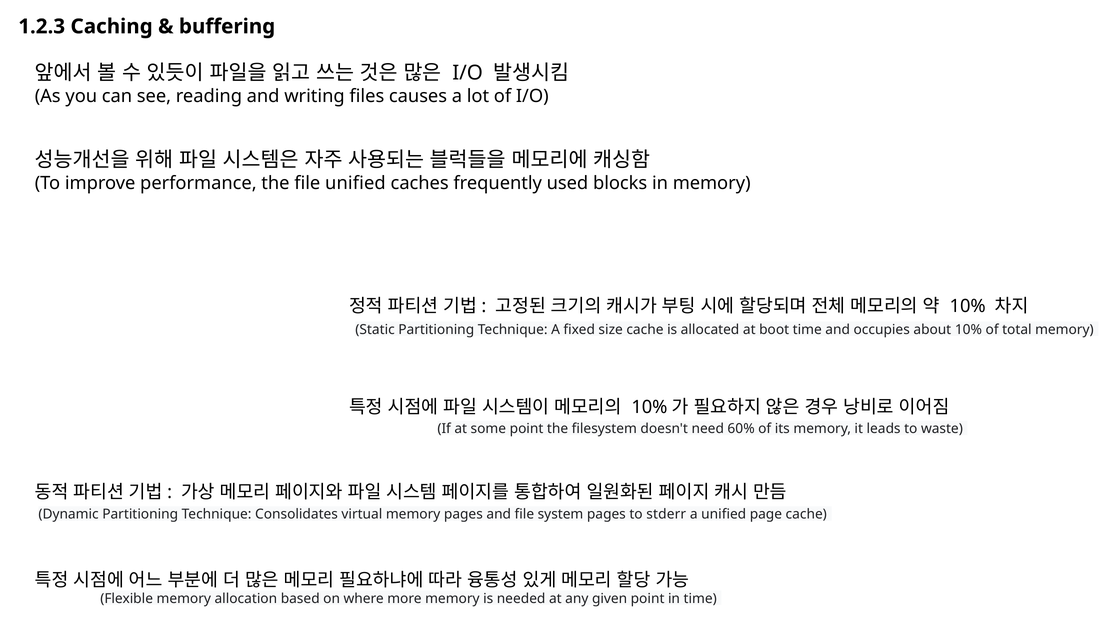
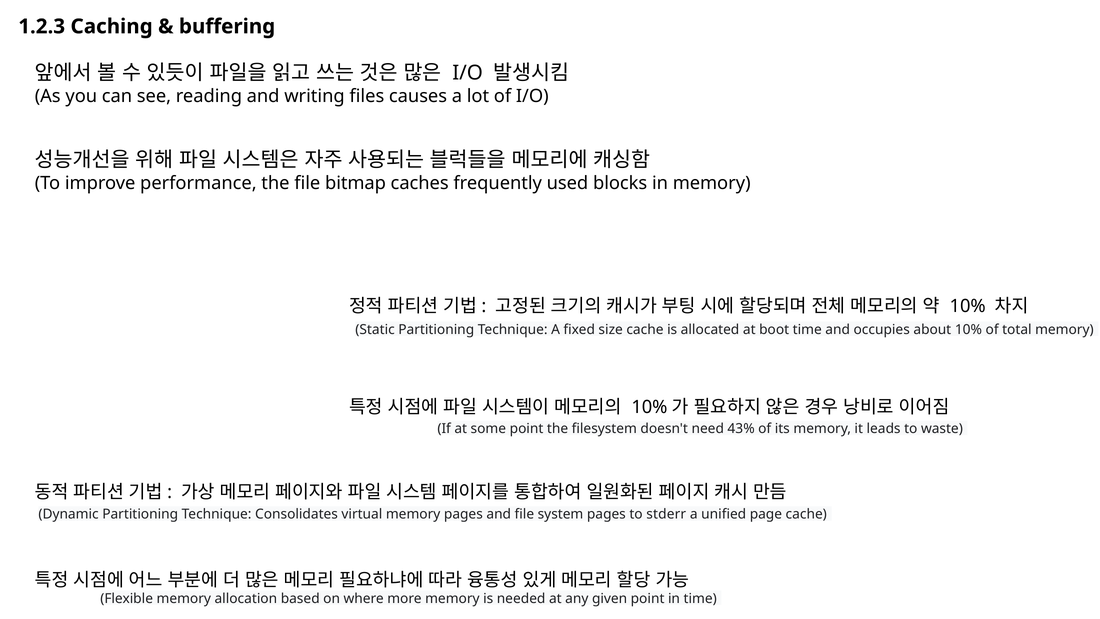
file unified: unified -> bitmap (356, 183)
60%: 60% -> 43% (741, 429)
